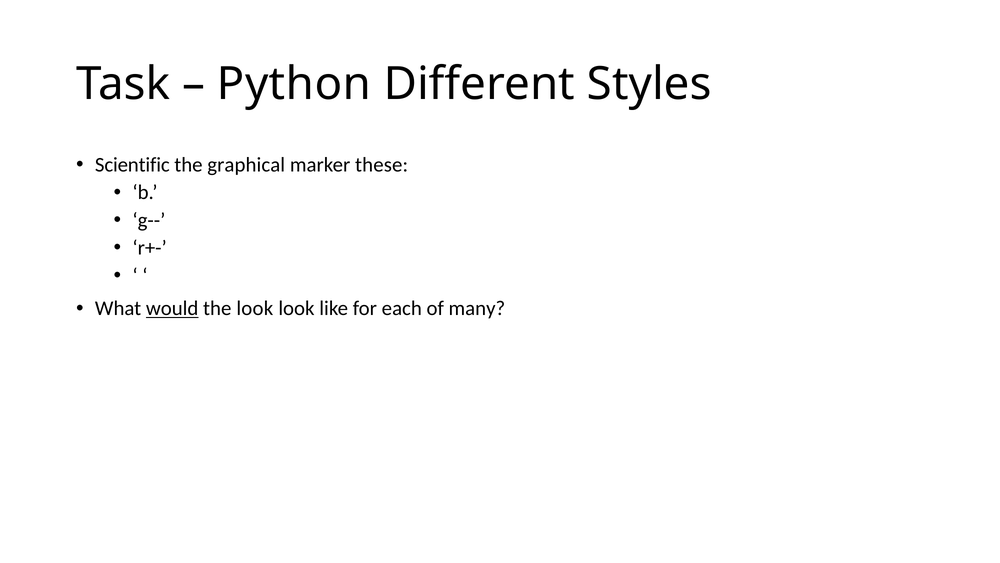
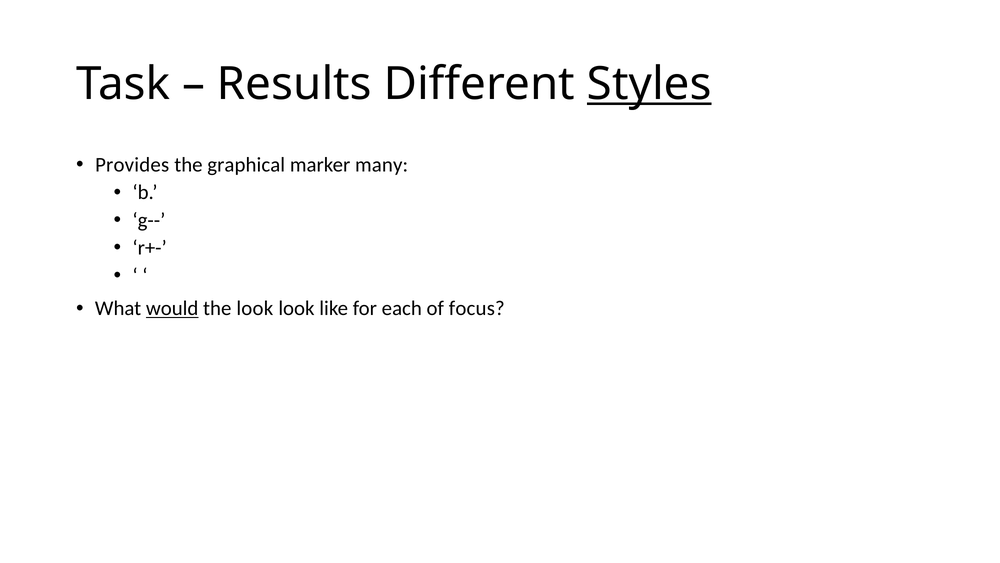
Python: Python -> Results (294, 84)
Styles underline: none -> present (649, 84)
Scientific: Scientific -> Provides (132, 165)
these: these -> many (382, 165)
many: many -> focus (477, 308)
